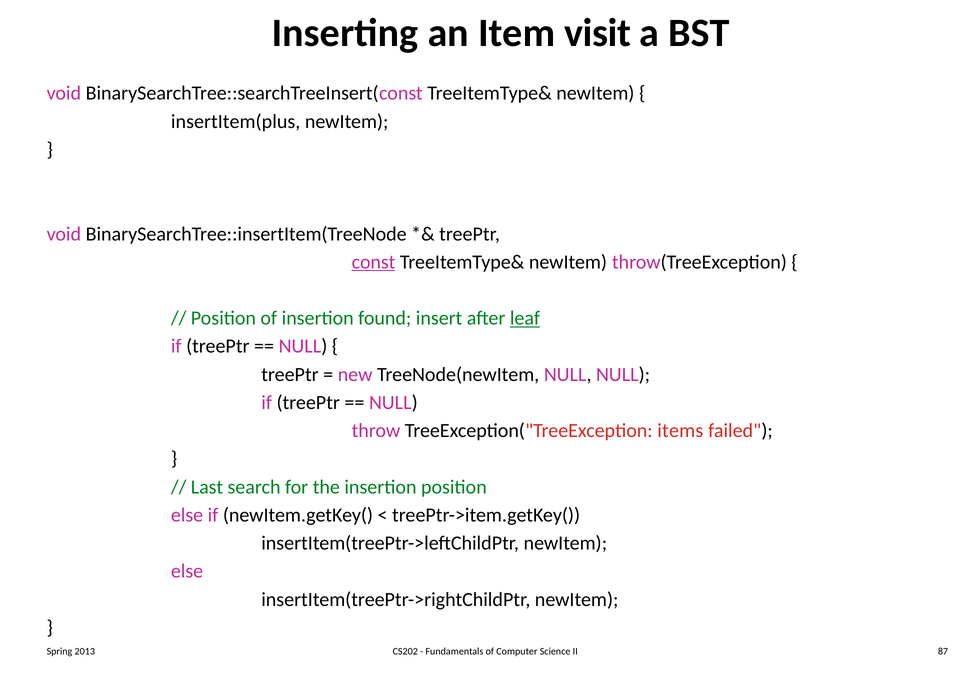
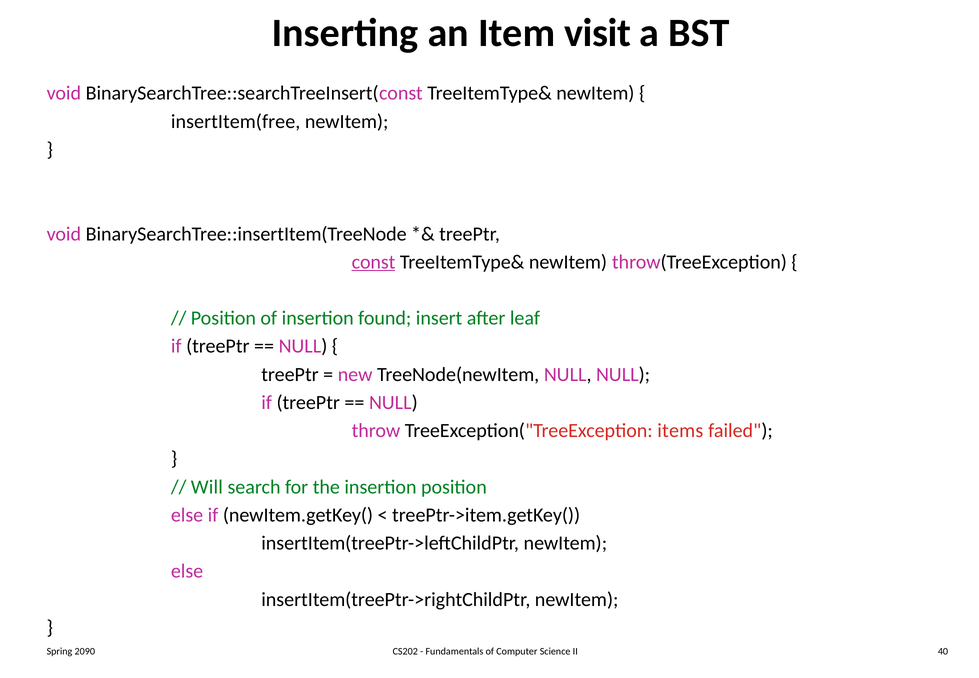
insertItem(plus: insertItem(plus -> insertItem(free (236, 121)
leaf underline: present -> none (525, 318)
Last: Last -> Will (207, 487)
2013: 2013 -> 2090 (85, 651)
87: 87 -> 40 (943, 651)
